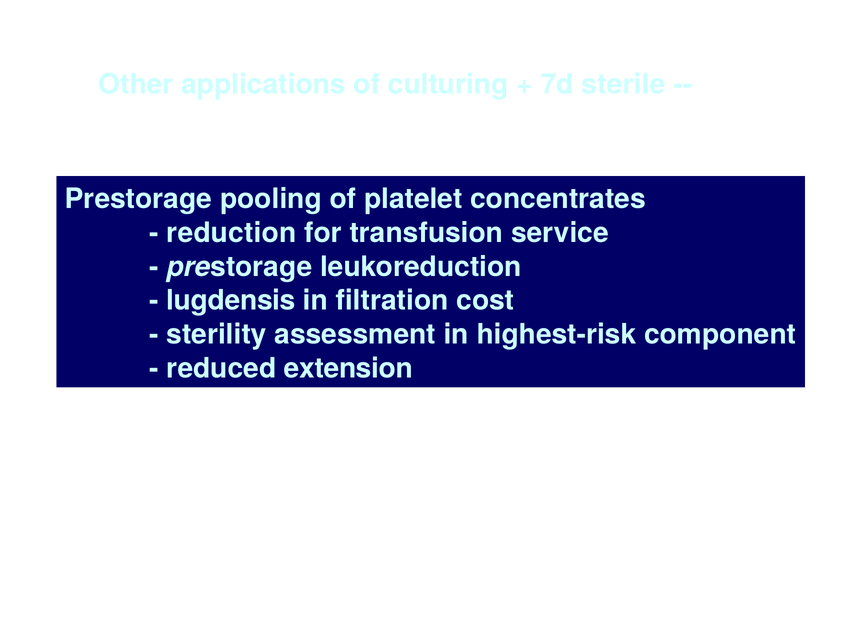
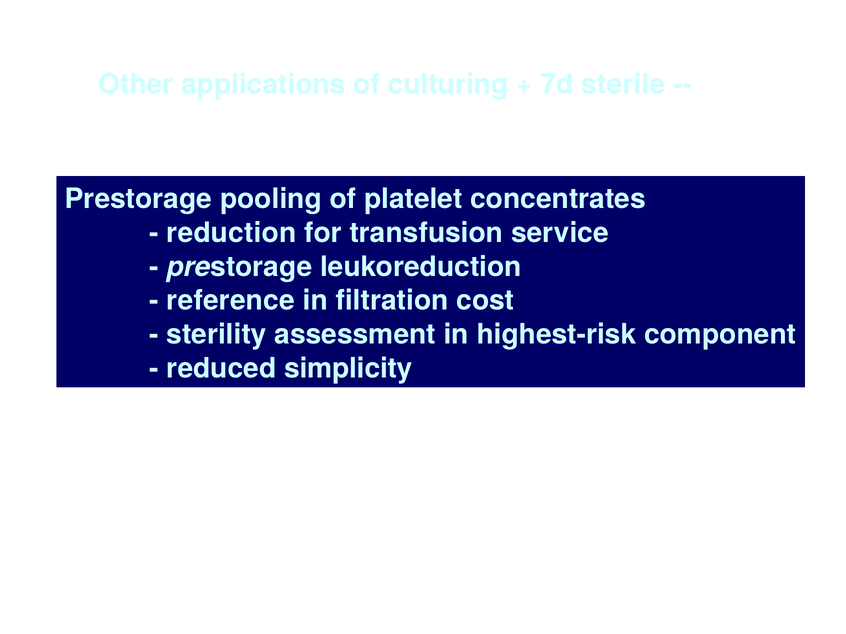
lugdensis: lugdensis -> reference (231, 301)
extension: extension -> simplicity (348, 368)
